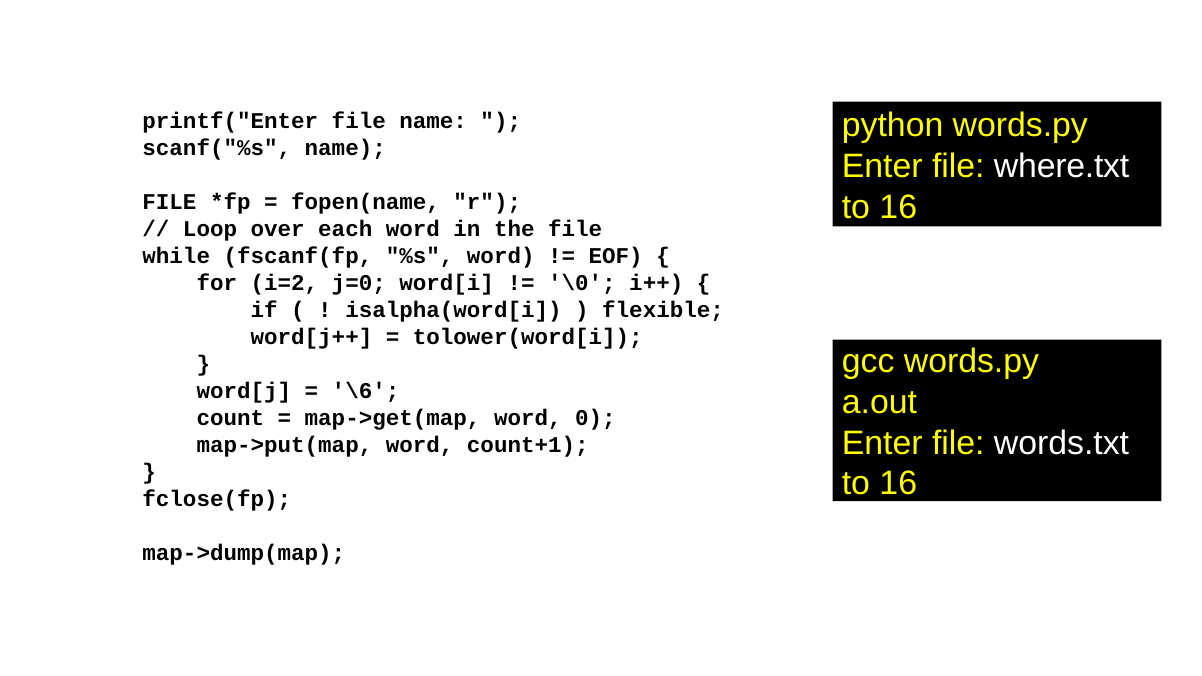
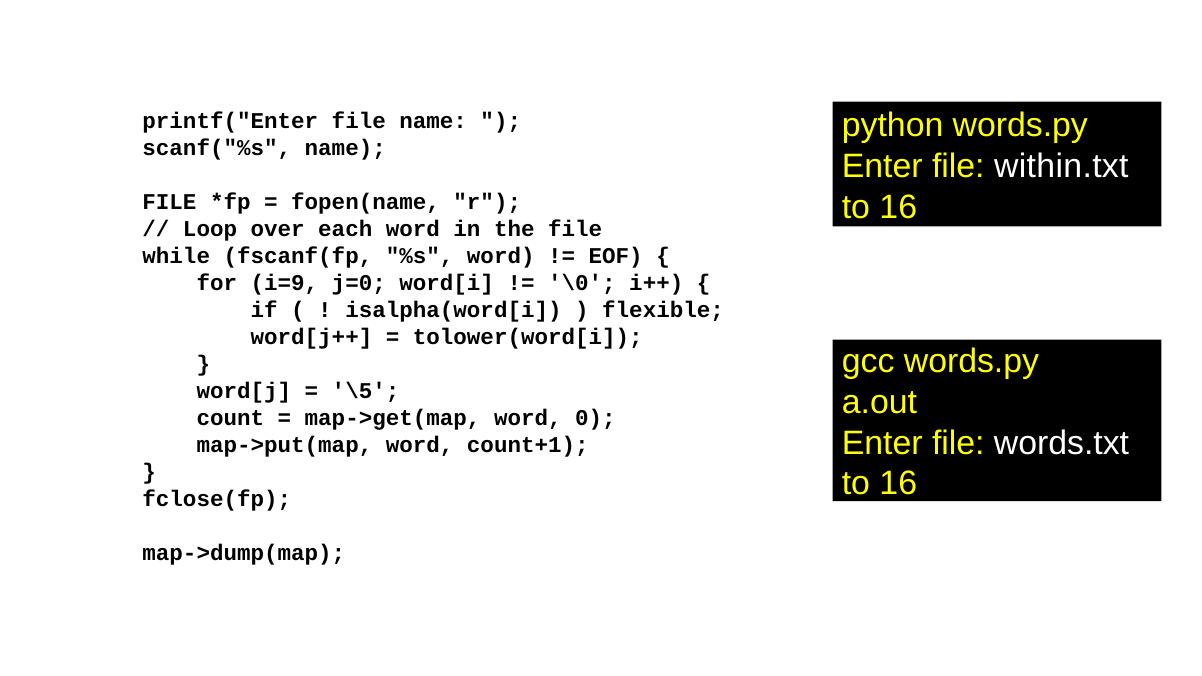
where.txt: where.txt -> within.txt (1061, 166)
i=2: i=2 -> i=9 (284, 283)
\6: \6 -> \5 (366, 391)
